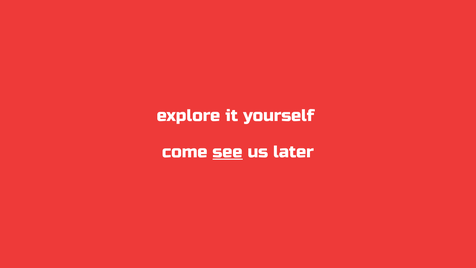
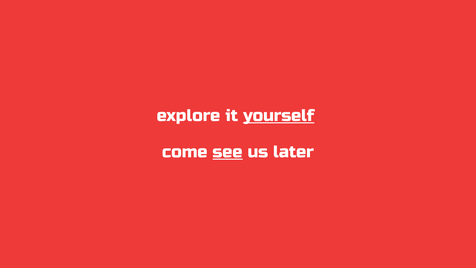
yourself underline: none -> present (279, 115)
